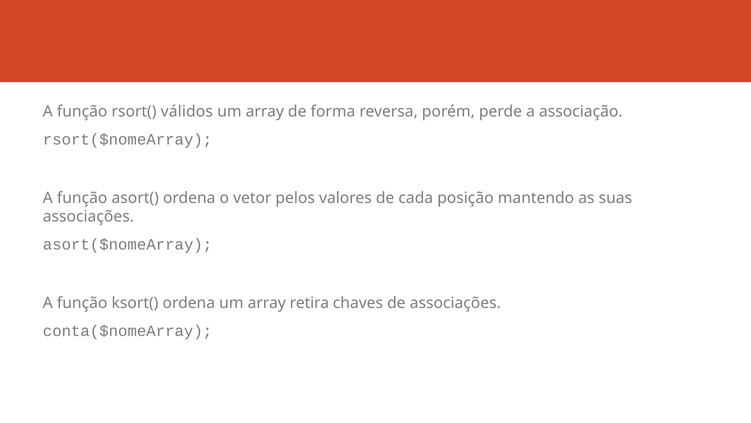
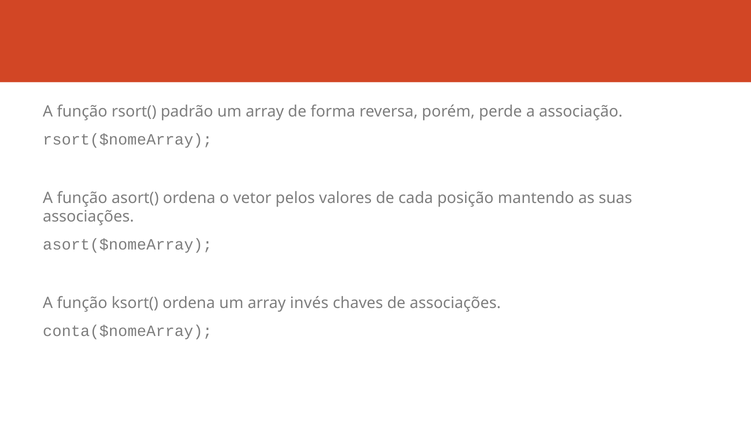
válidos: válidos -> padrão (187, 111)
retira: retira -> invés (309, 303)
